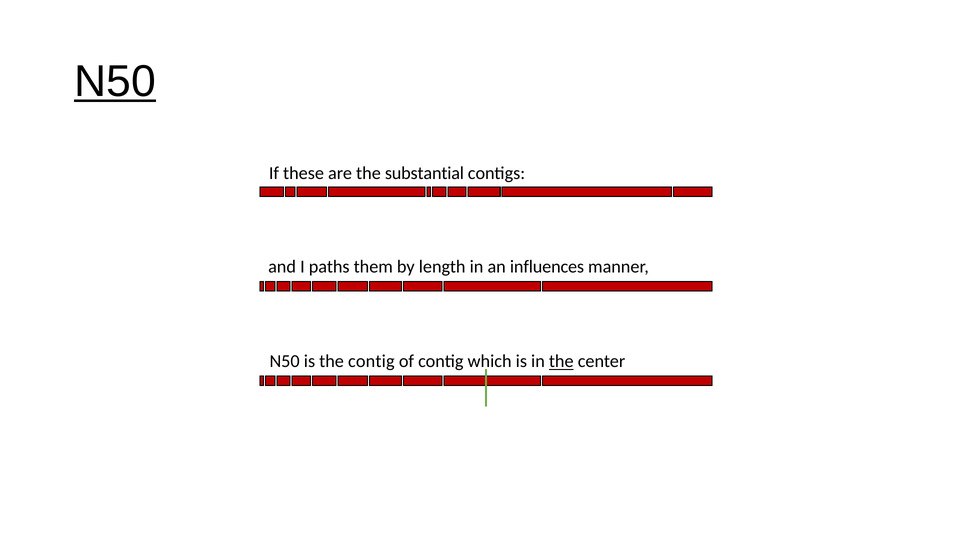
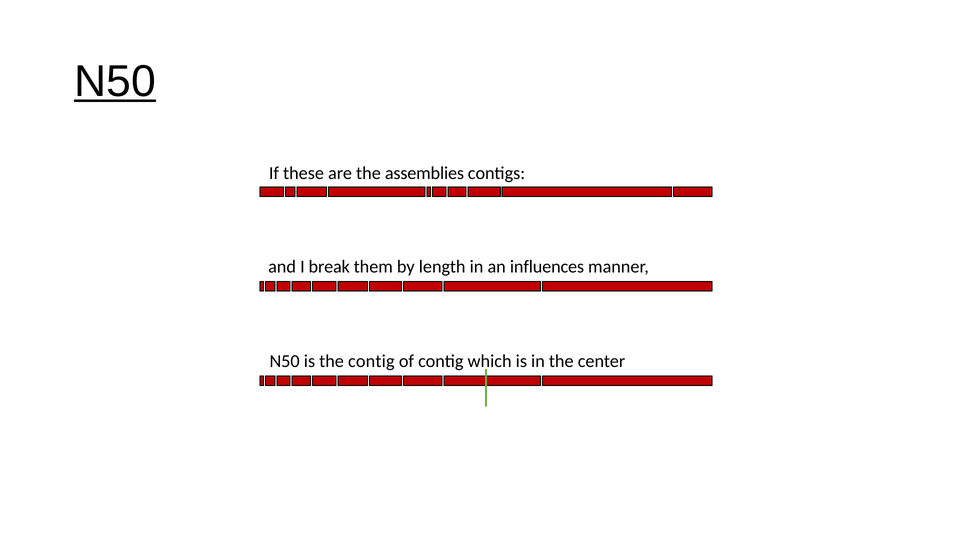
substantial: substantial -> assemblies (424, 173)
paths: paths -> break (329, 267)
the underline: present -> none (561, 361)
